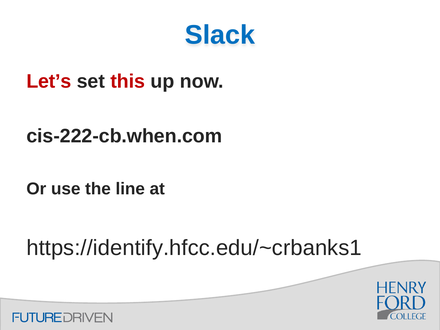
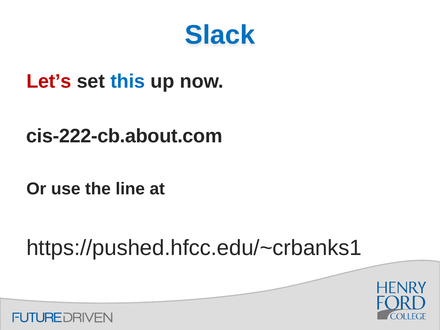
this colour: red -> blue (128, 81)
cis-222-cb.when.com: cis-222-cb.when.com -> cis-222-cb.about.com (124, 136)
https://identify.hfcc.edu/~crbanks1: https://identify.hfcc.edu/~crbanks1 -> https://pushed.hfcc.edu/~crbanks1 (194, 248)
